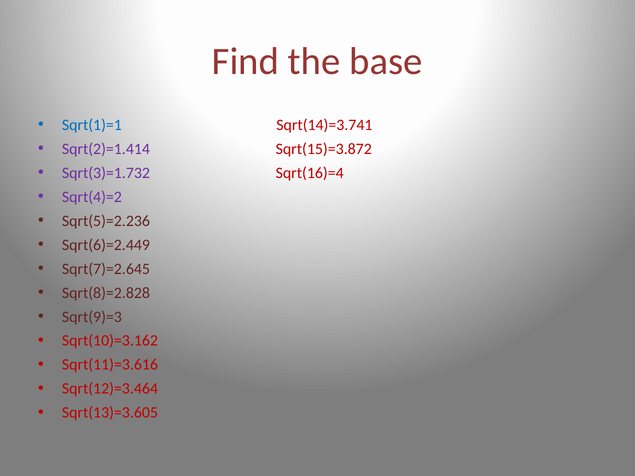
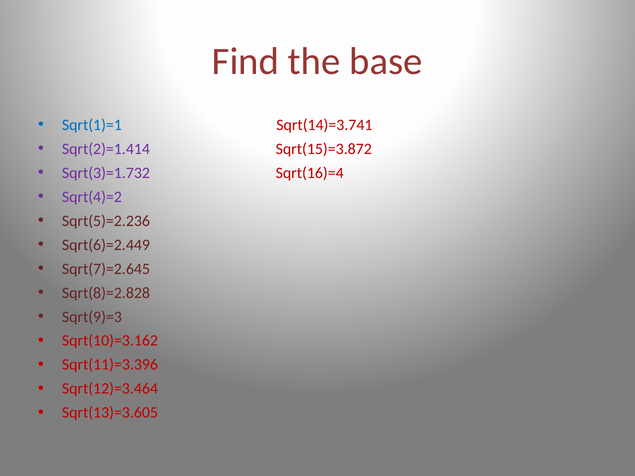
Sqrt(11)=3.616: Sqrt(11)=3.616 -> Sqrt(11)=3.396 (110, 365)
